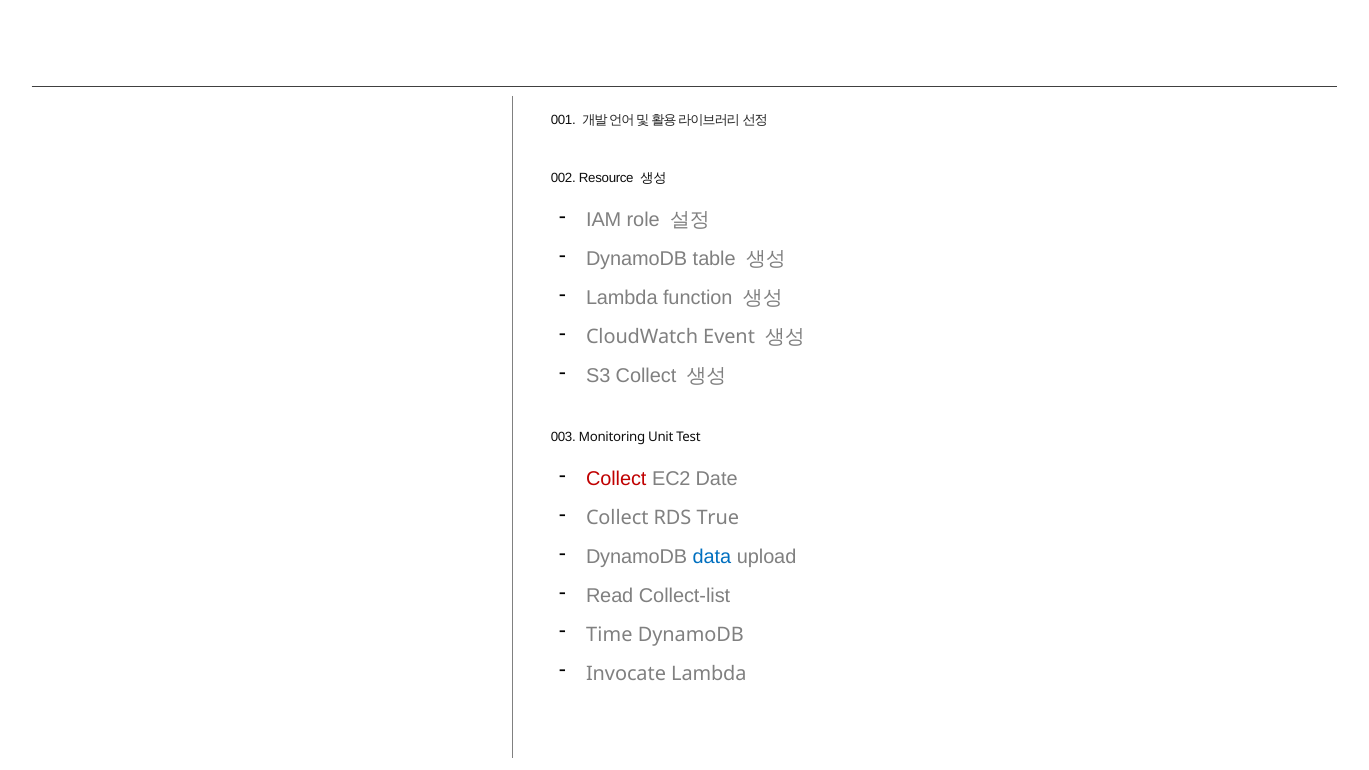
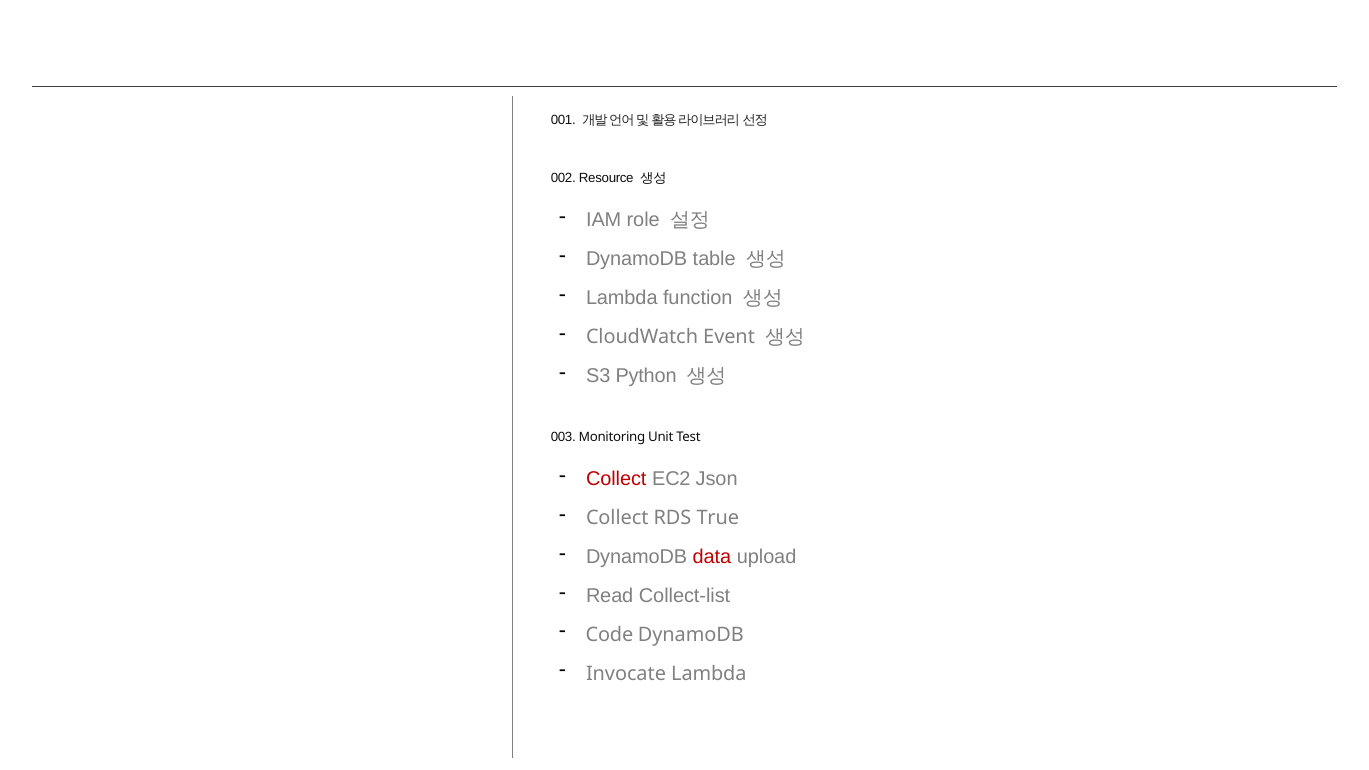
S3 Collect: Collect -> Python (646, 376)
Date: Date -> Json (717, 479)
data colour: blue -> red (712, 557)
Time: Time -> Code (609, 635)
